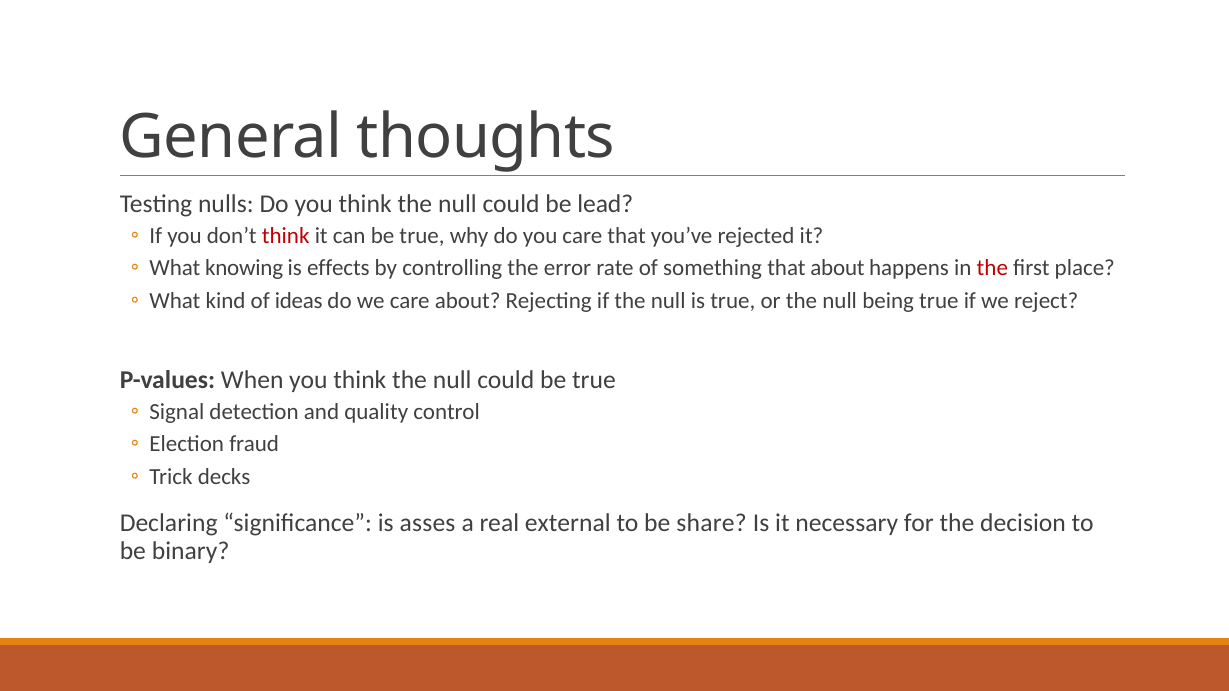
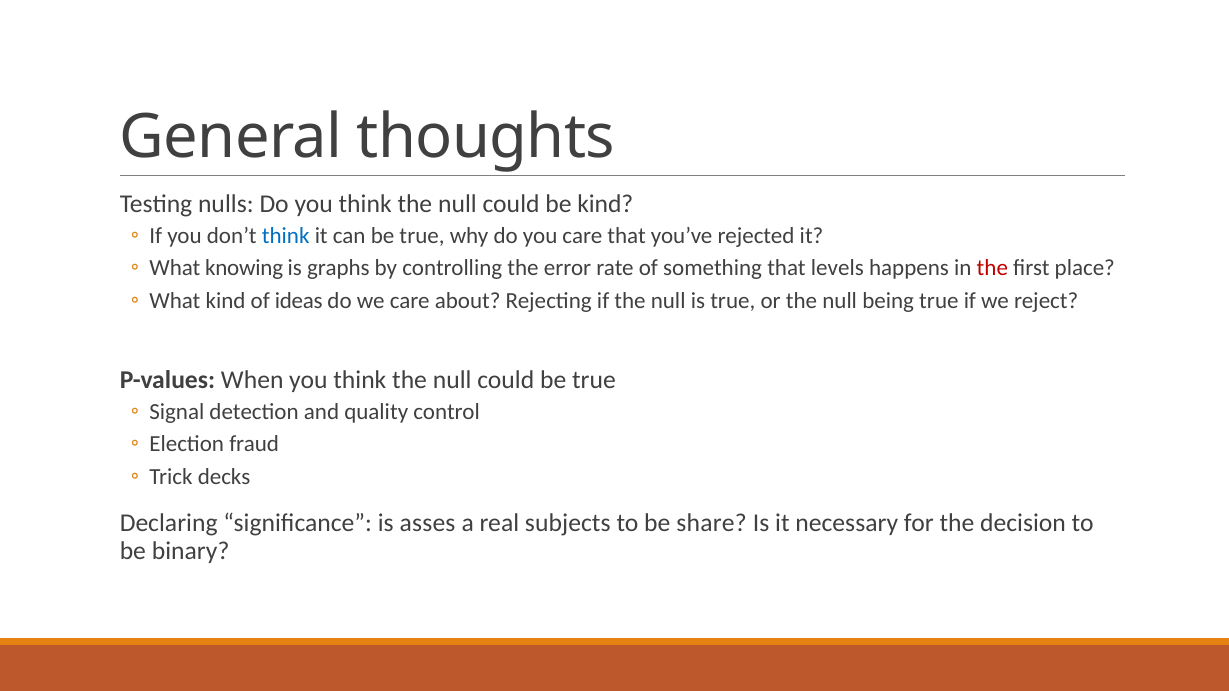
be lead: lead -> kind (605, 204)
think colour: red -> blue (286, 236)
effects: effects -> graphs (338, 268)
that about: about -> levels (837, 268)
external: external -> subjects (568, 524)
